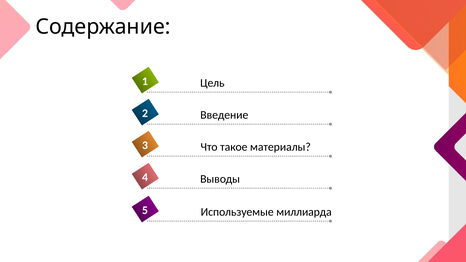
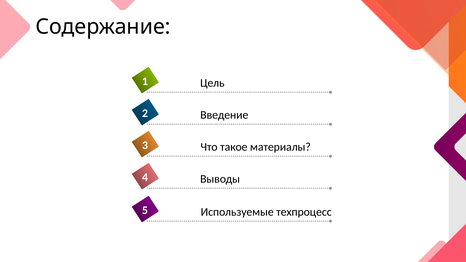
миллиарда: миллиарда -> техпроцесс (304, 212)
